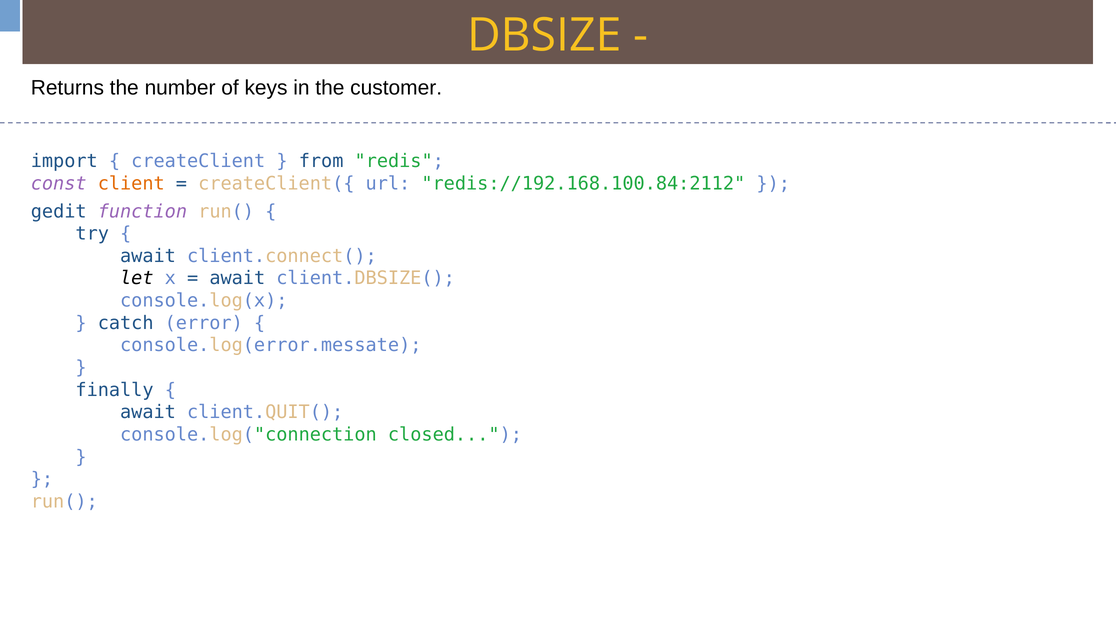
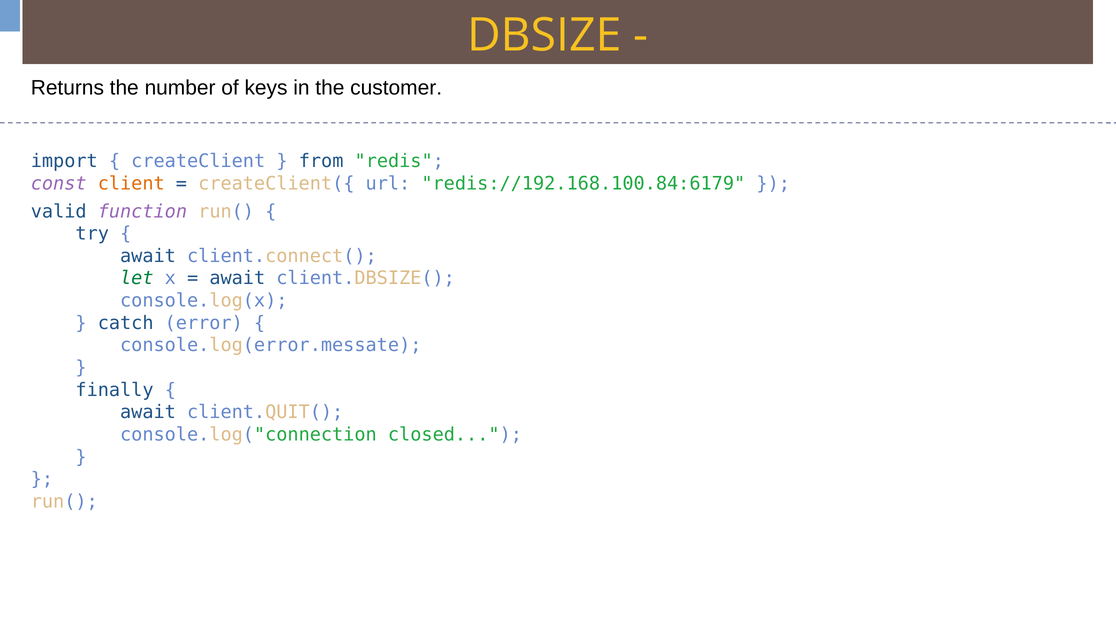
redis://192.168.100.84:2112: redis://192.168.100.84:2112 -> redis://192.168.100.84:6179 (583, 183)
gedit: gedit -> valid (59, 211)
let colour: black -> green (137, 278)
